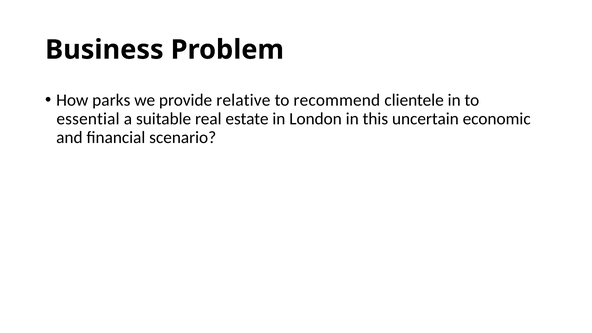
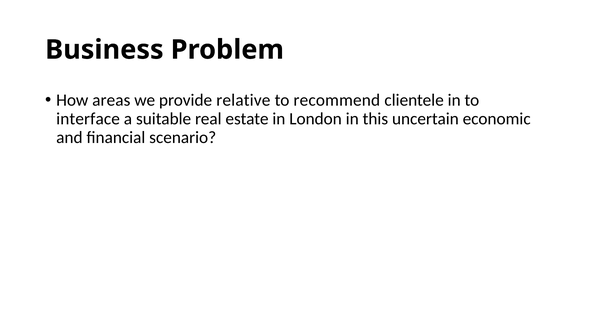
parks: parks -> areas (111, 100)
essential: essential -> interface (88, 119)
